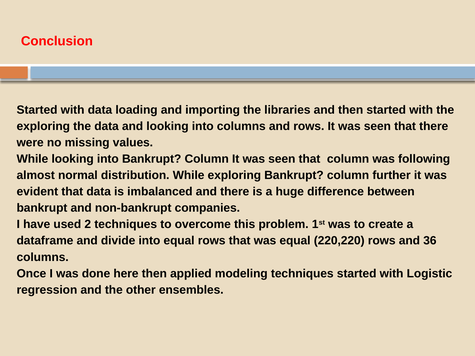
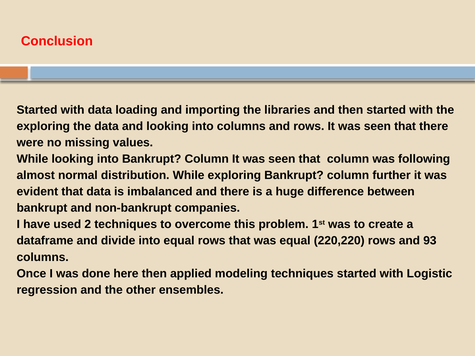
36: 36 -> 93 (430, 241)
